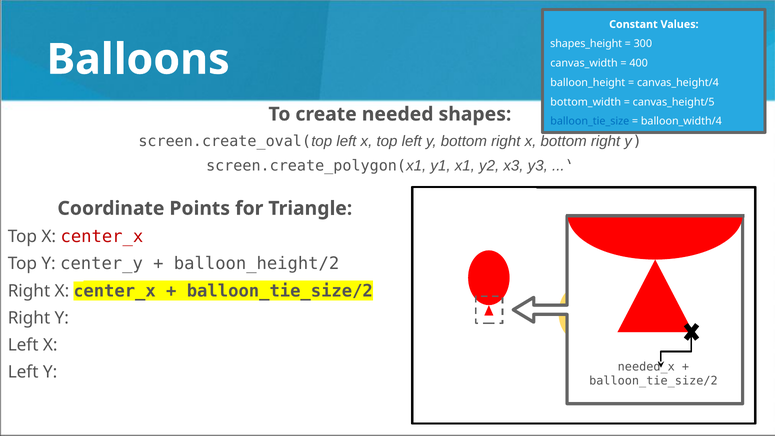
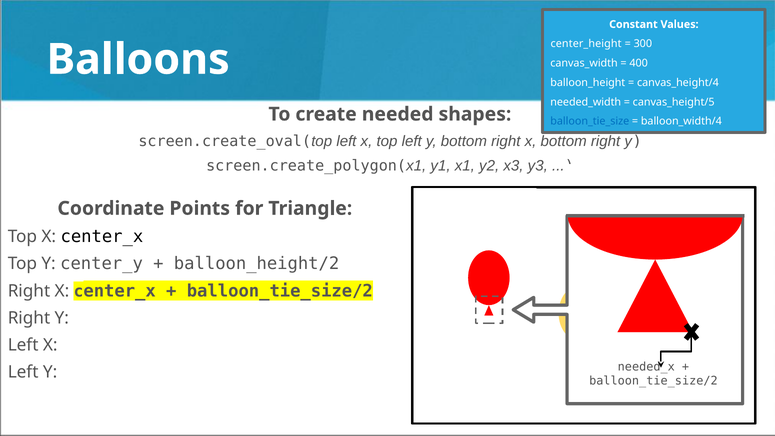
shapes_height: shapes_height -> center_height (586, 44)
bottom_width: bottom_width -> needed_width (586, 102)
center_x colour: red -> black (102, 237)
